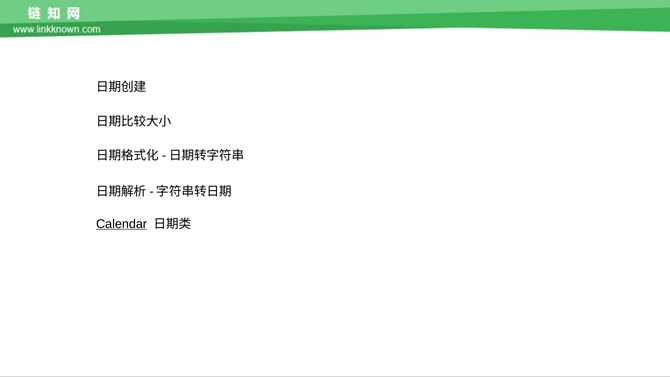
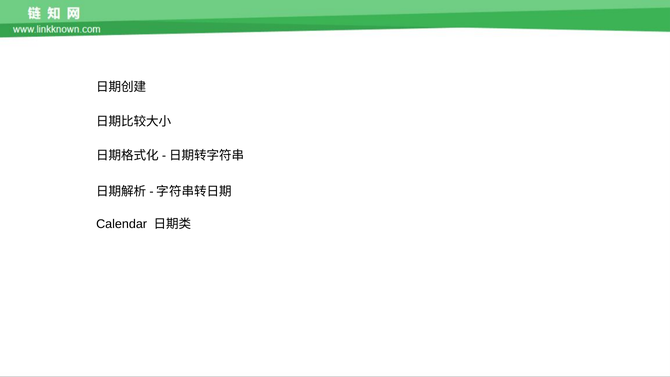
Calendar underline: present -> none (122, 224)
